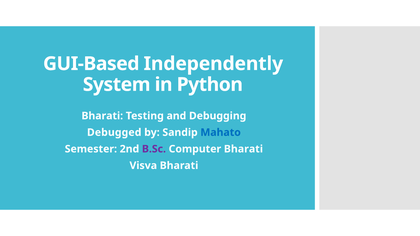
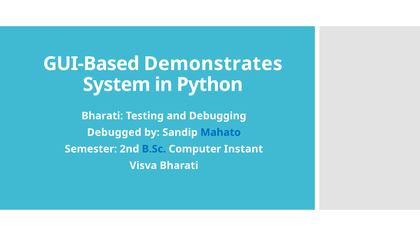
Independently: Independently -> Demonstrates (213, 64)
B.Sc colour: purple -> blue (154, 149)
Computer Bharati: Bharati -> Instant (243, 149)
